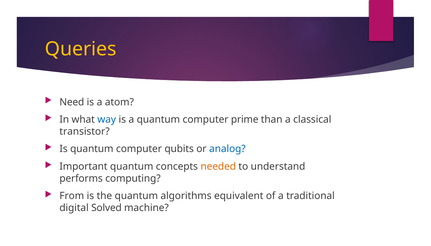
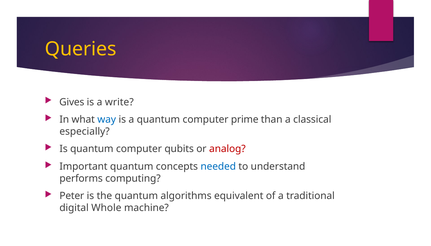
Need: Need -> Gives (72, 102)
atom: atom -> write (119, 102)
transistor: transistor -> especially (85, 132)
analog colour: blue -> red (227, 149)
needed colour: orange -> blue (218, 166)
From: From -> Peter (72, 196)
Solved: Solved -> Whole (106, 208)
